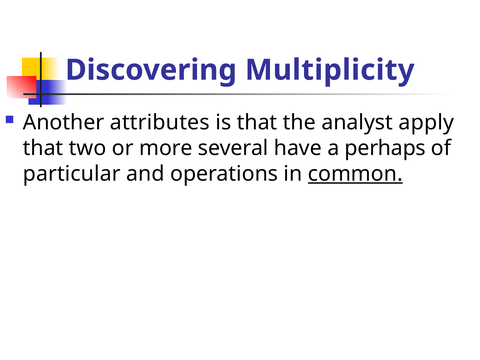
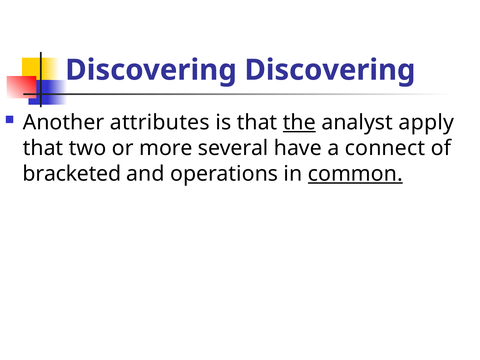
Discovering Multiplicity: Multiplicity -> Discovering (330, 70)
the underline: none -> present (299, 123)
perhaps: perhaps -> connect (385, 148)
particular: particular -> bracketed (72, 174)
